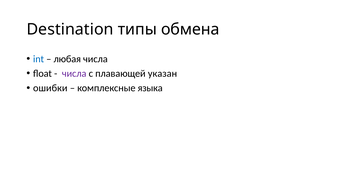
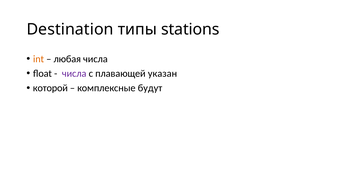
обмена: обмена -> stations (190, 29)
int colour: blue -> orange (39, 59)
ошибки: ошибки -> которой (50, 88)
языка: языка -> будут (150, 88)
